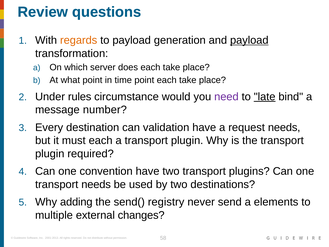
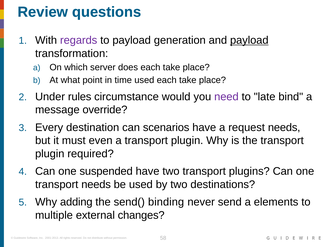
regards colour: orange -> purple (79, 40)
time point: point -> used (144, 80)
late underline: present -> none (265, 97)
number: number -> override (105, 110)
validation: validation -> scenarios (166, 127)
must each: each -> even (101, 140)
convention: convention -> suspended (106, 171)
registry: registry -> binding (166, 202)
